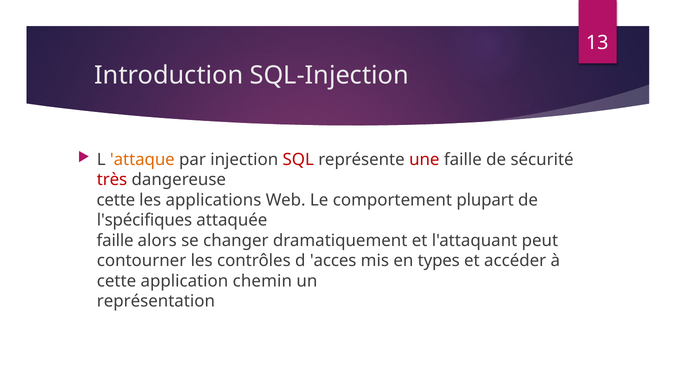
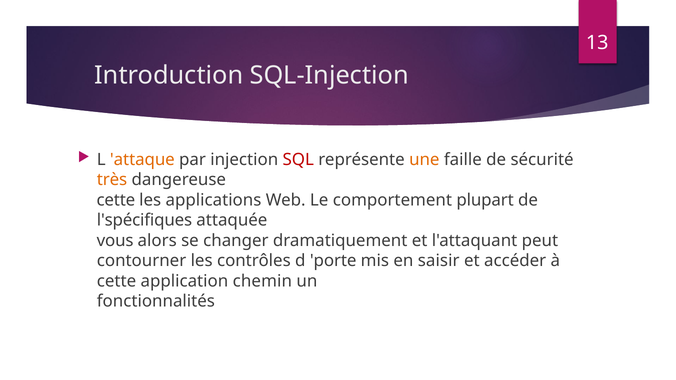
une colour: red -> orange (424, 160)
très colour: red -> orange (112, 180)
faille: faille -> vous (115, 241)
acces: acces -> porte (333, 261)
types: types -> saisir (439, 261)
représentation: représentation -> fonctionnalités (156, 302)
